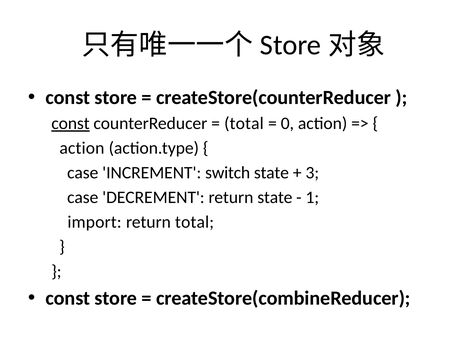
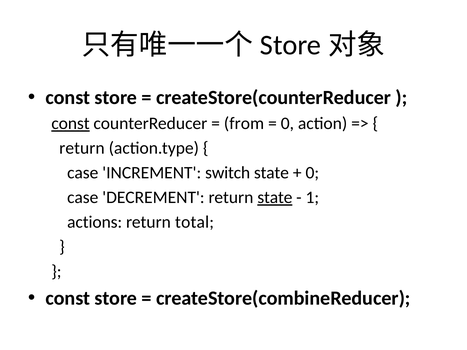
total: total -> from (244, 124)
action: action -> return (82, 148)
3: 3 -> 0 (312, 173)
state underline: none -> present (275, 198)
import: import -> actions (95, 222)
